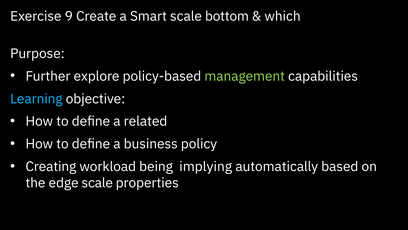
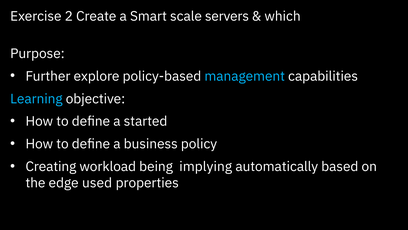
9: 9 -> 2 (69, 16)
bottom: bottom -> servers (227, 16)
management colour: light green -> light blue (245, 76)
related: related -> started (146, 121)
edge scale: scale -> used (97, 183)
